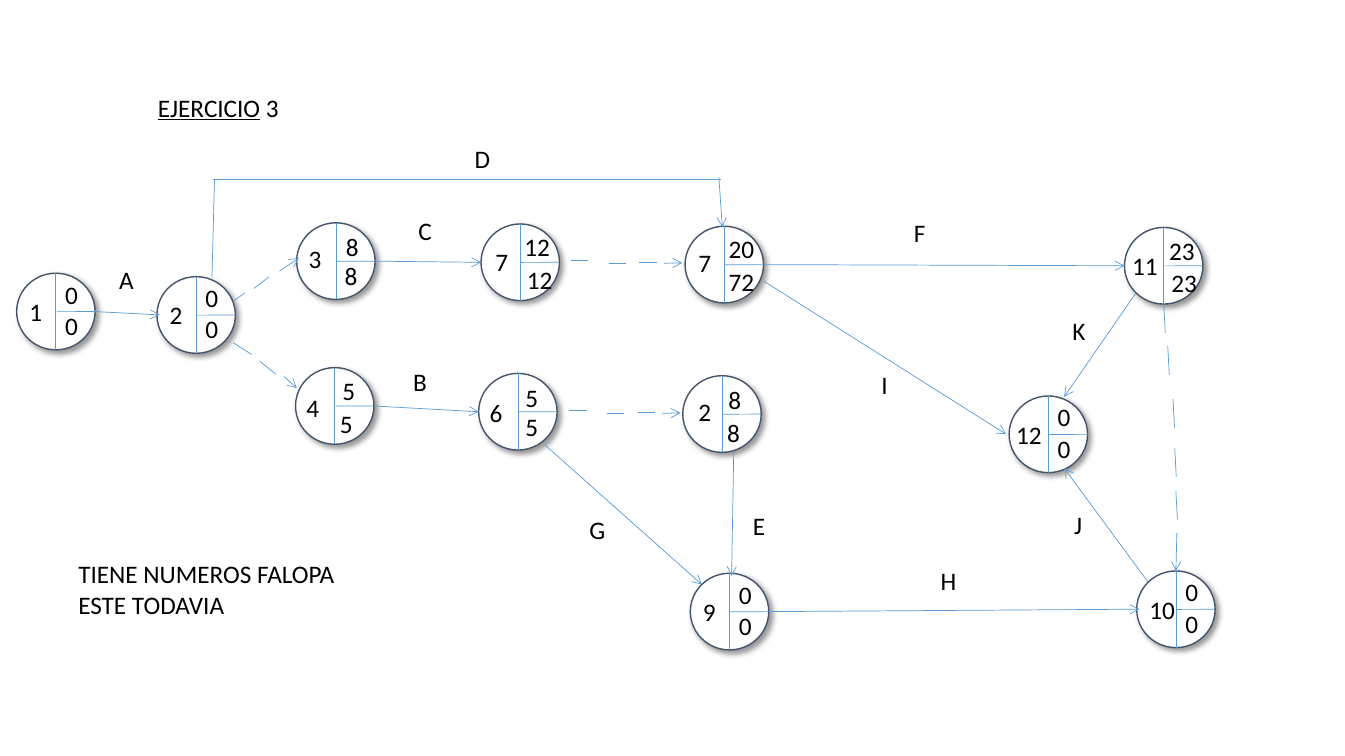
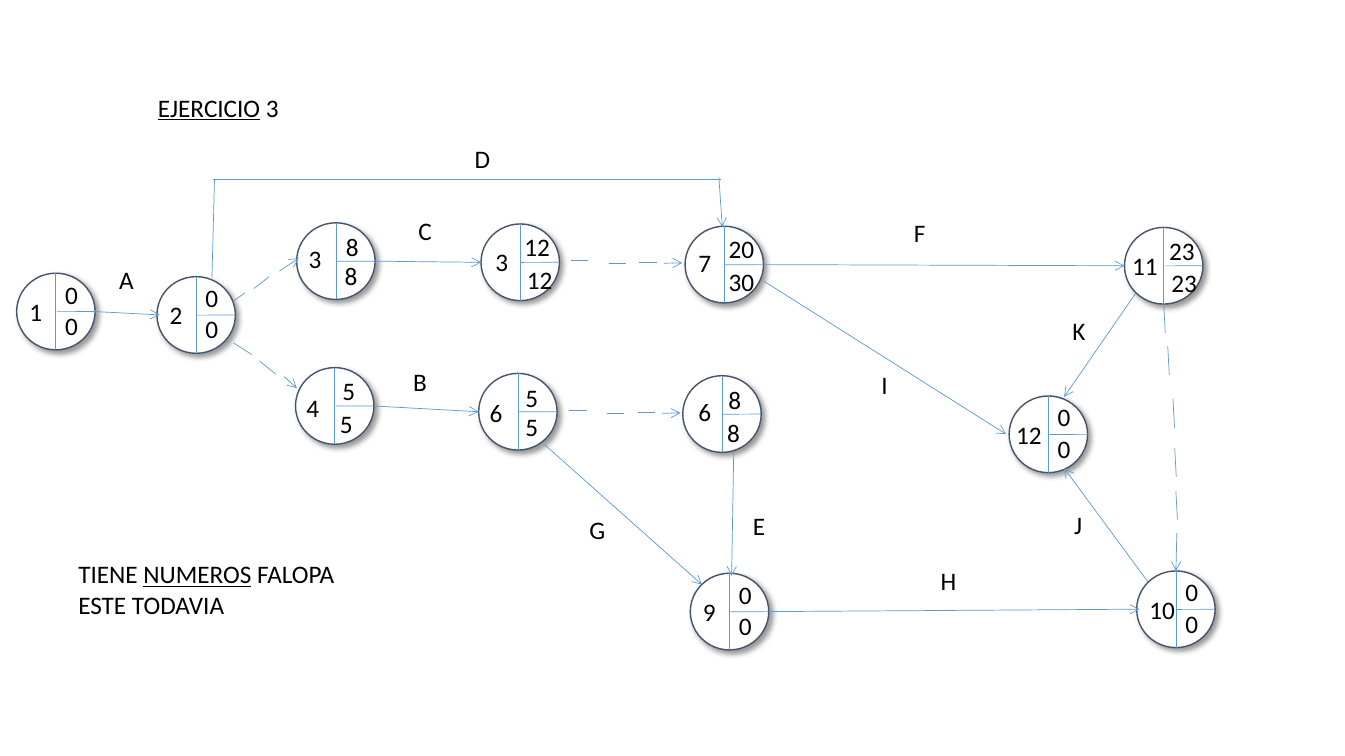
3 7: 7 -> 3 (502, 264)
72: 72 -> 30 (741, 283)
6 2: 2 -> 6 (705, 413)
NUMEROS underline: none -> present (197, 576)
